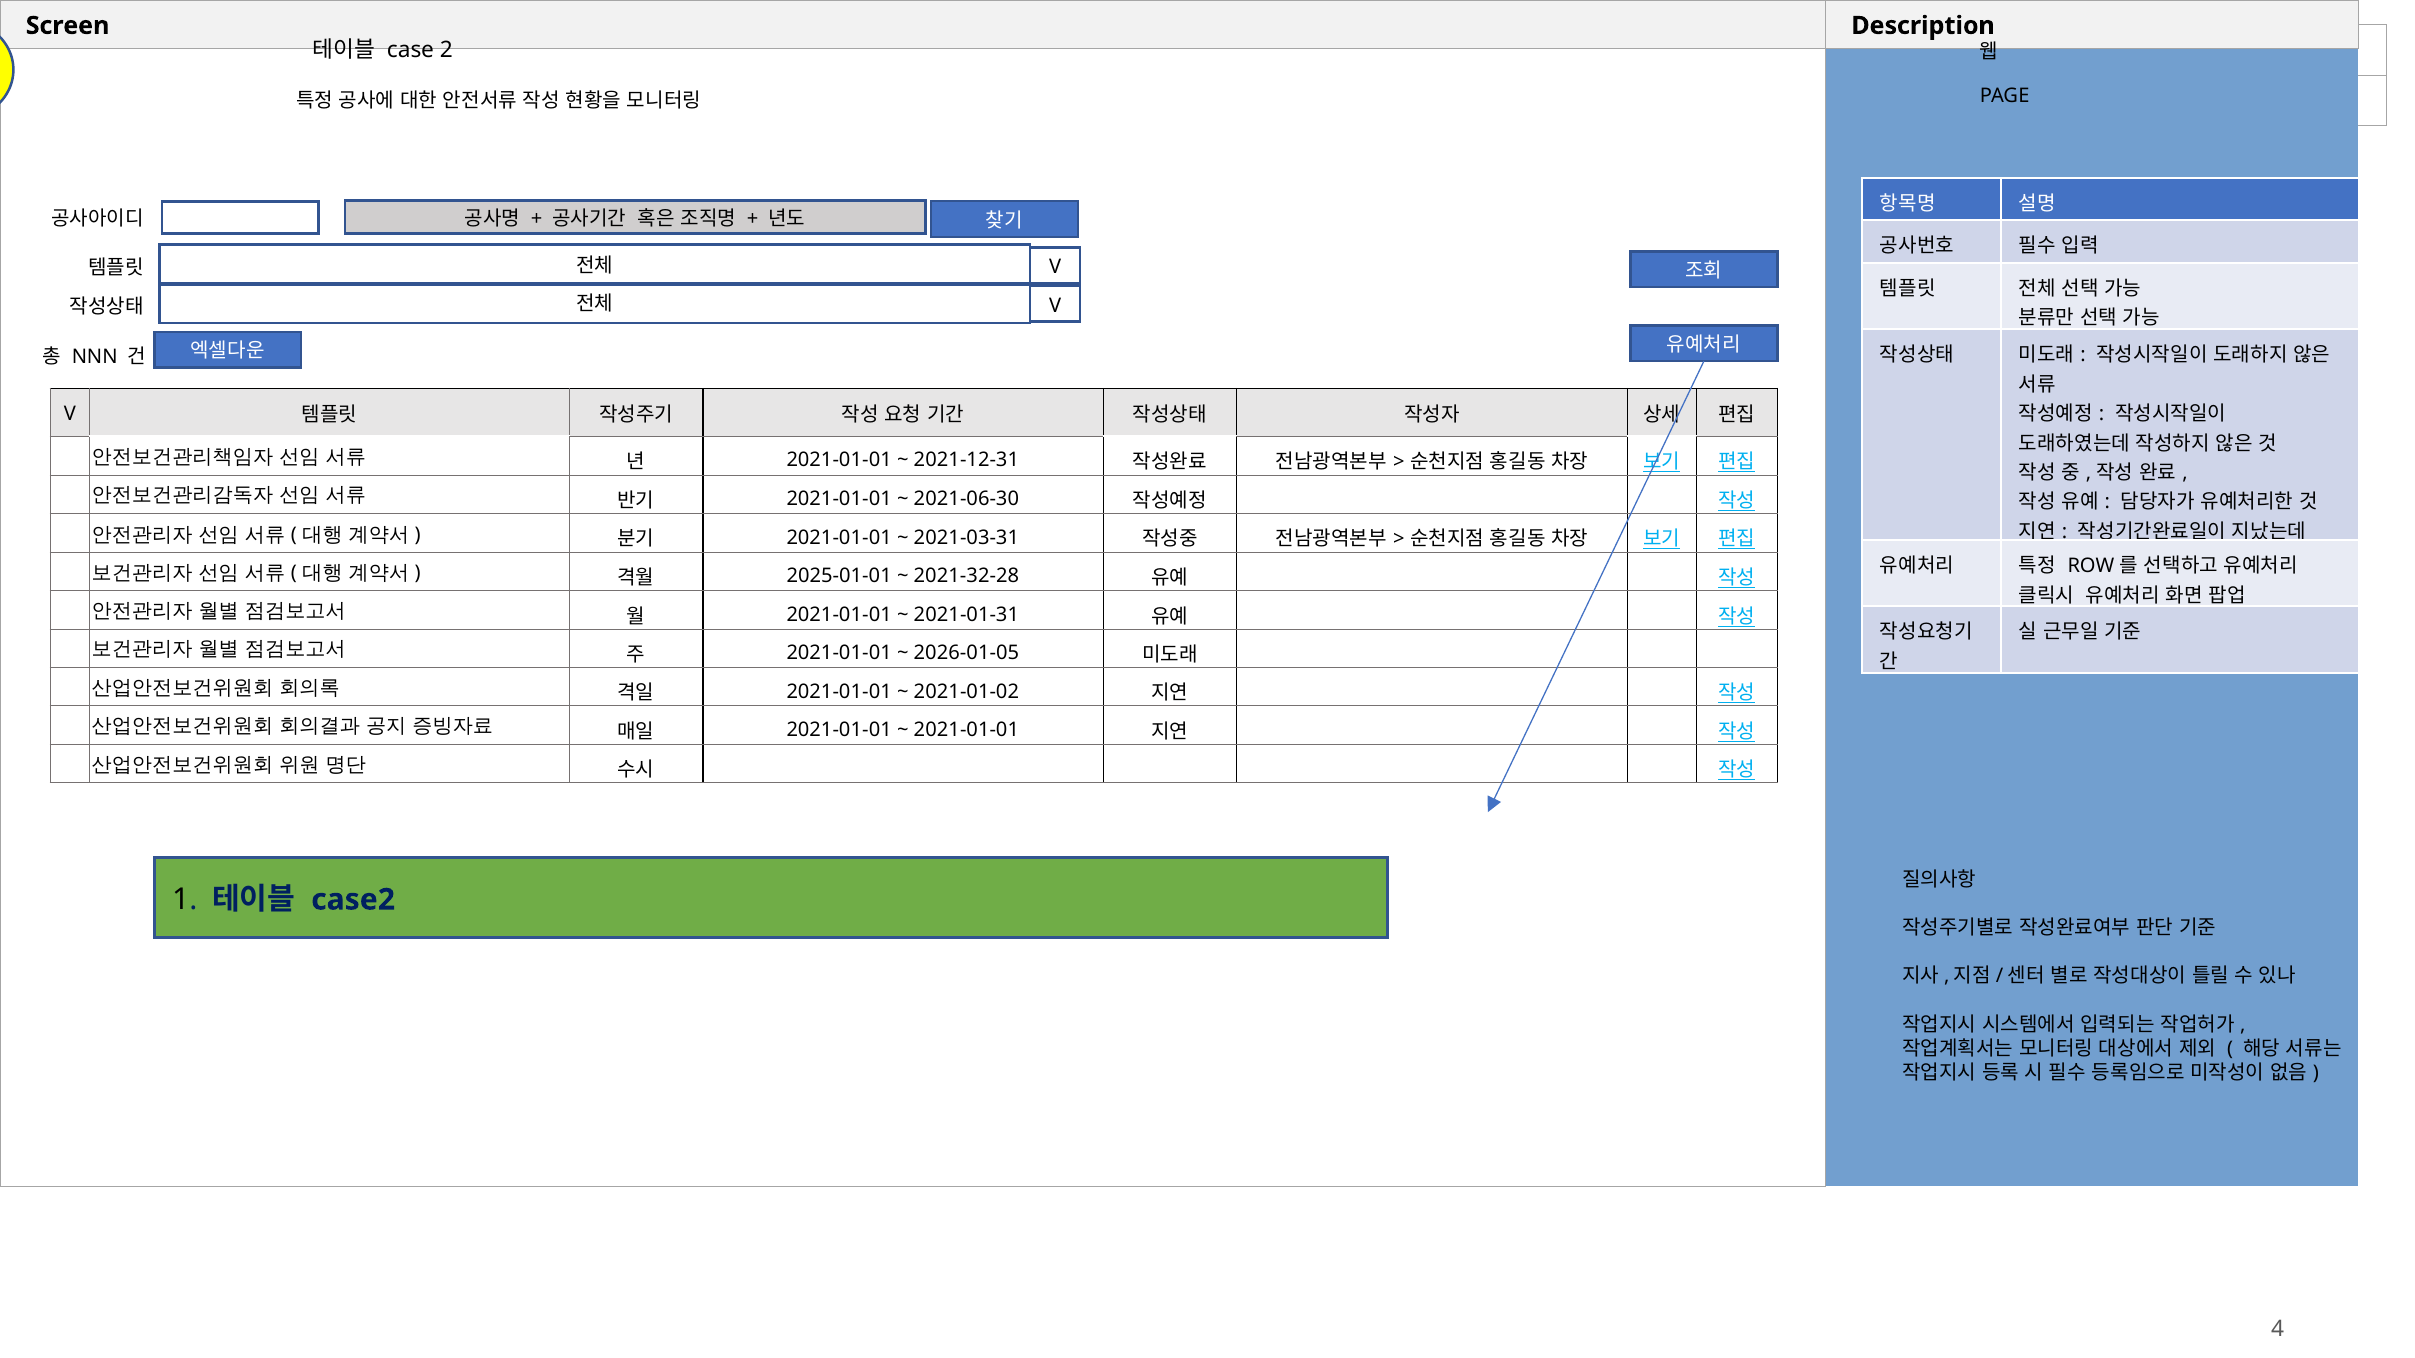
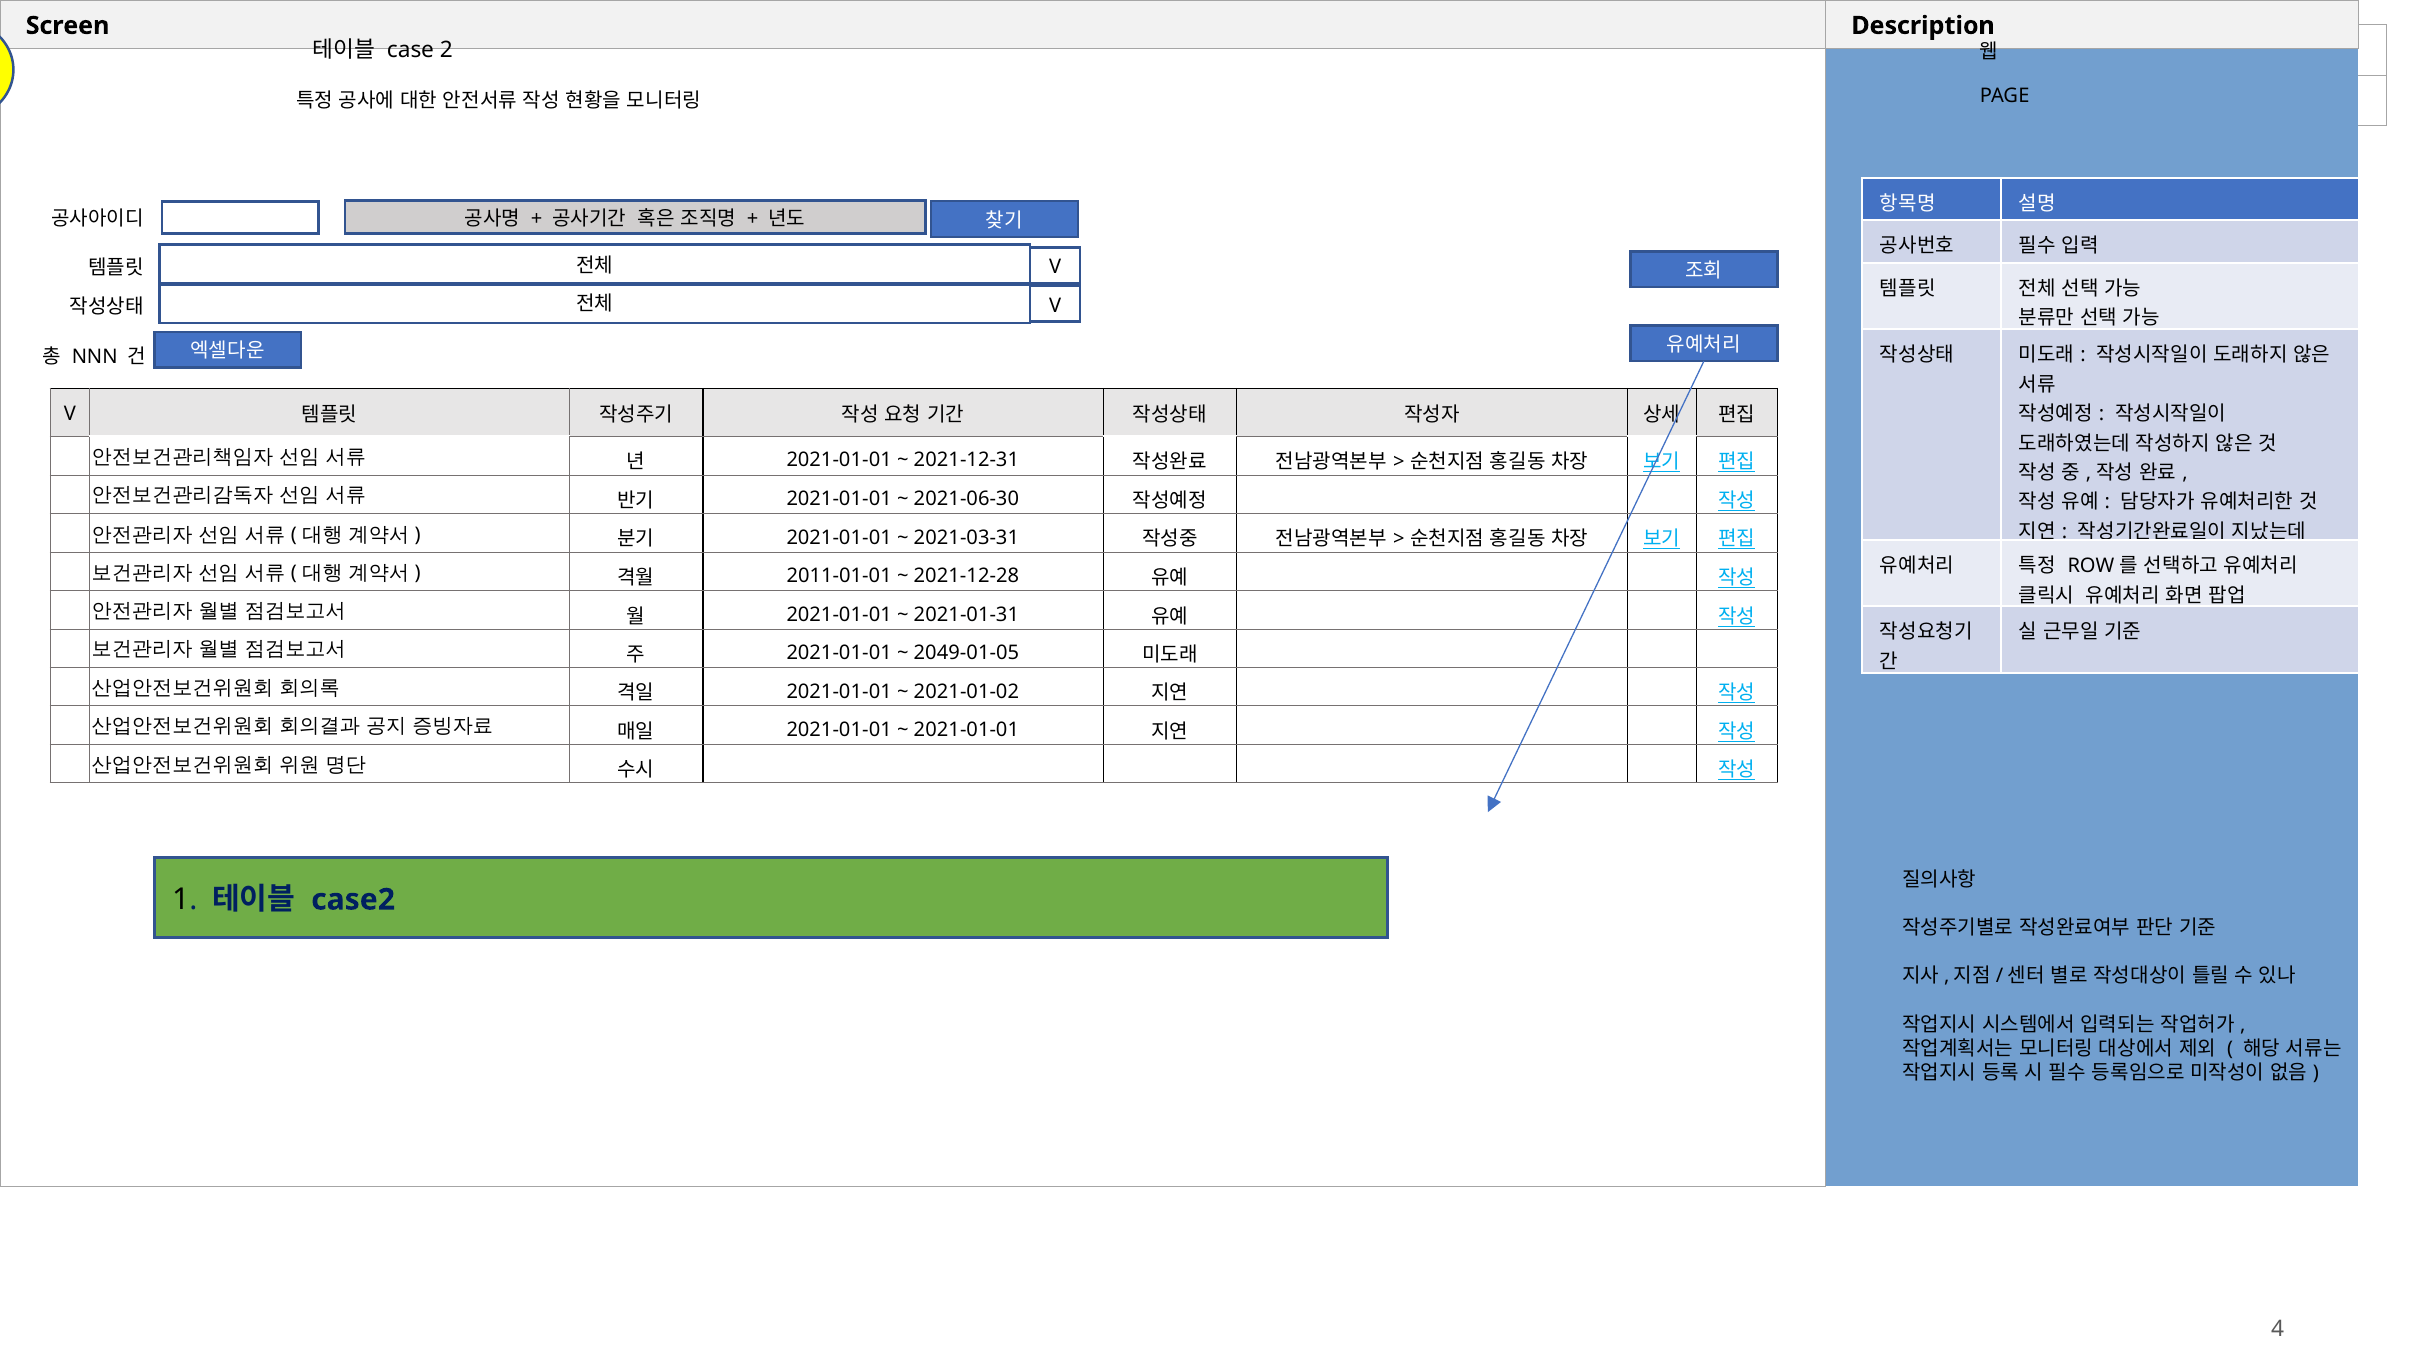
2025-01-01: 2025-01-01 -> 2011-01-01 (839, 576)
2021-32-28: 2021-32-28 -> 2021-12-28 (966, 576)
2026-01-05: 2026-01-05 -> 2049-01-05 (966, 653)
